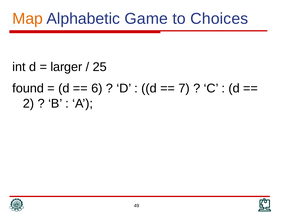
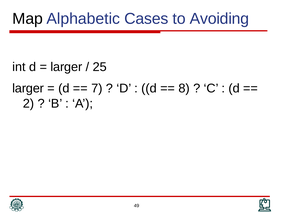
Map colour: orange -> black (28, 19)
Game: Game -> Cases (146, 19)
Choices: Choices -> Avoiding (219, 19)
found: found -> larger (28, 88)
6: 6 -> 7 (97, 88)
7: 7 -> 8 (184, 88)
